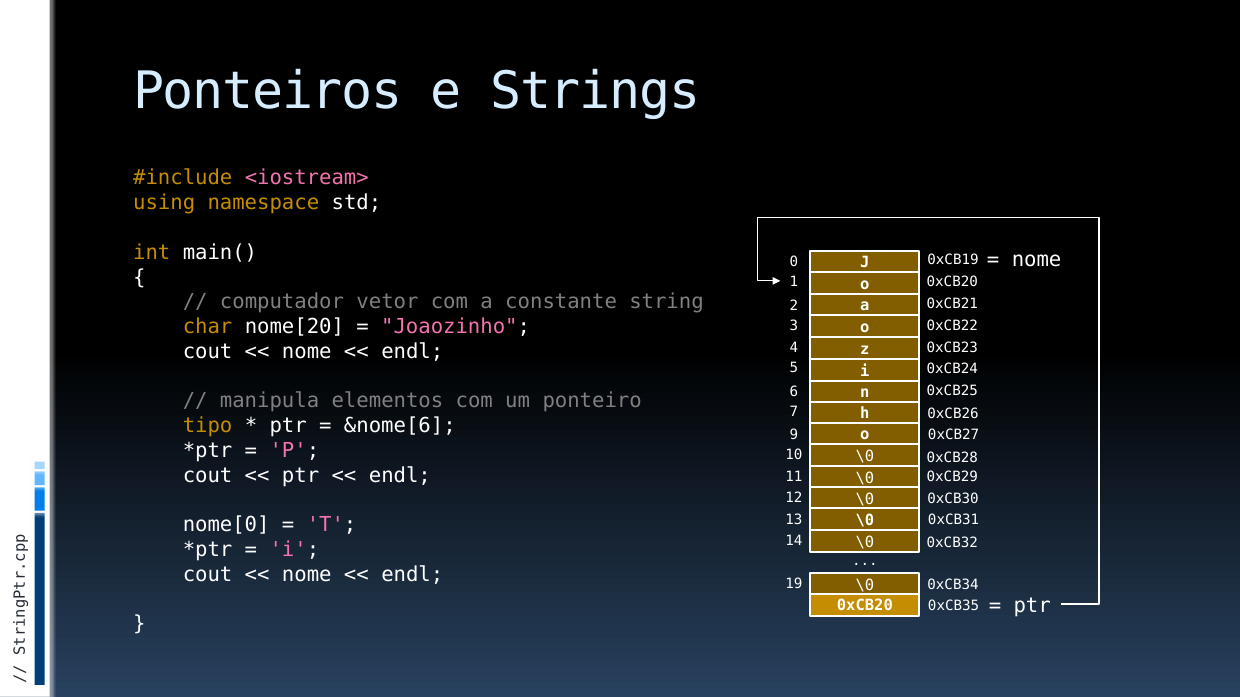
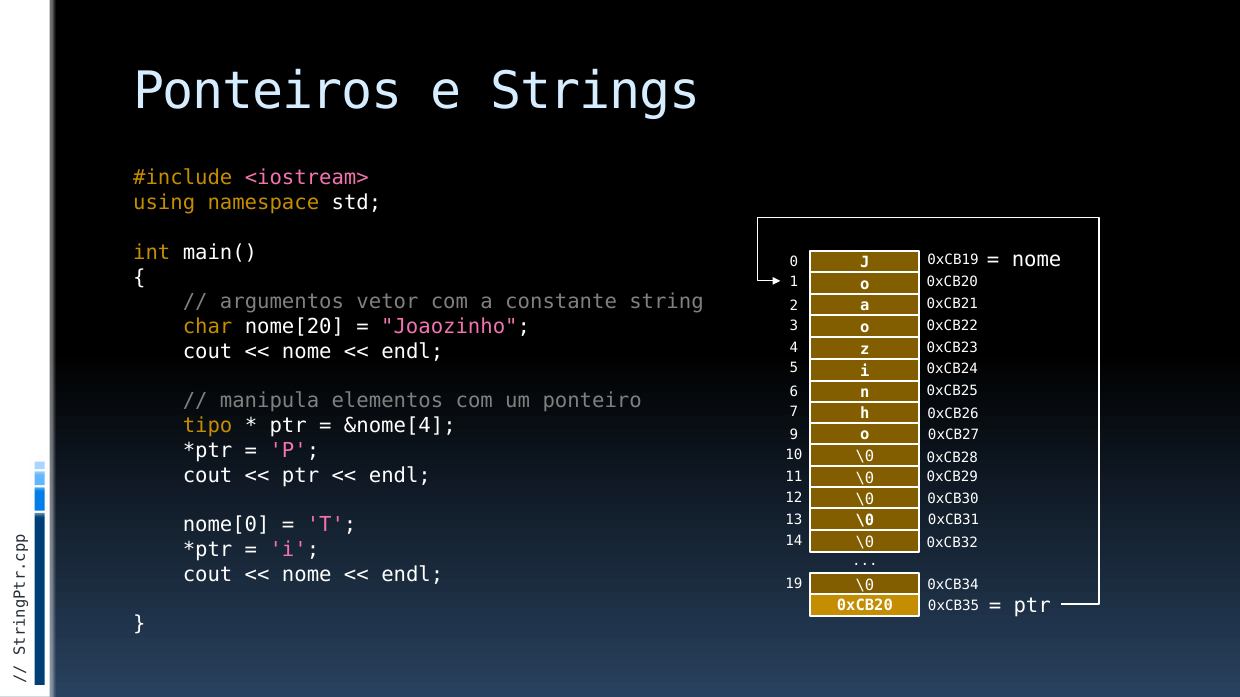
computador: computador -> argumentos (282, 302)
&nome[6: &nome[6 -> &nome[4 (400, 426)
